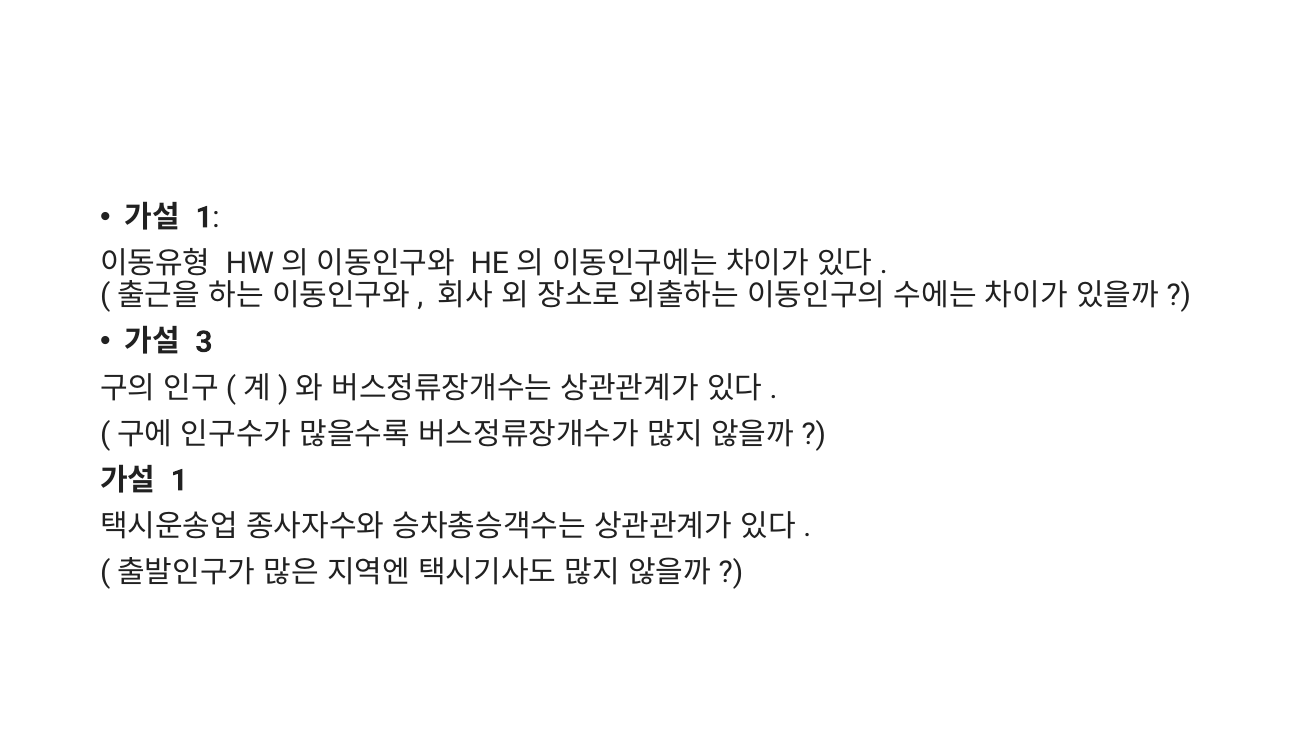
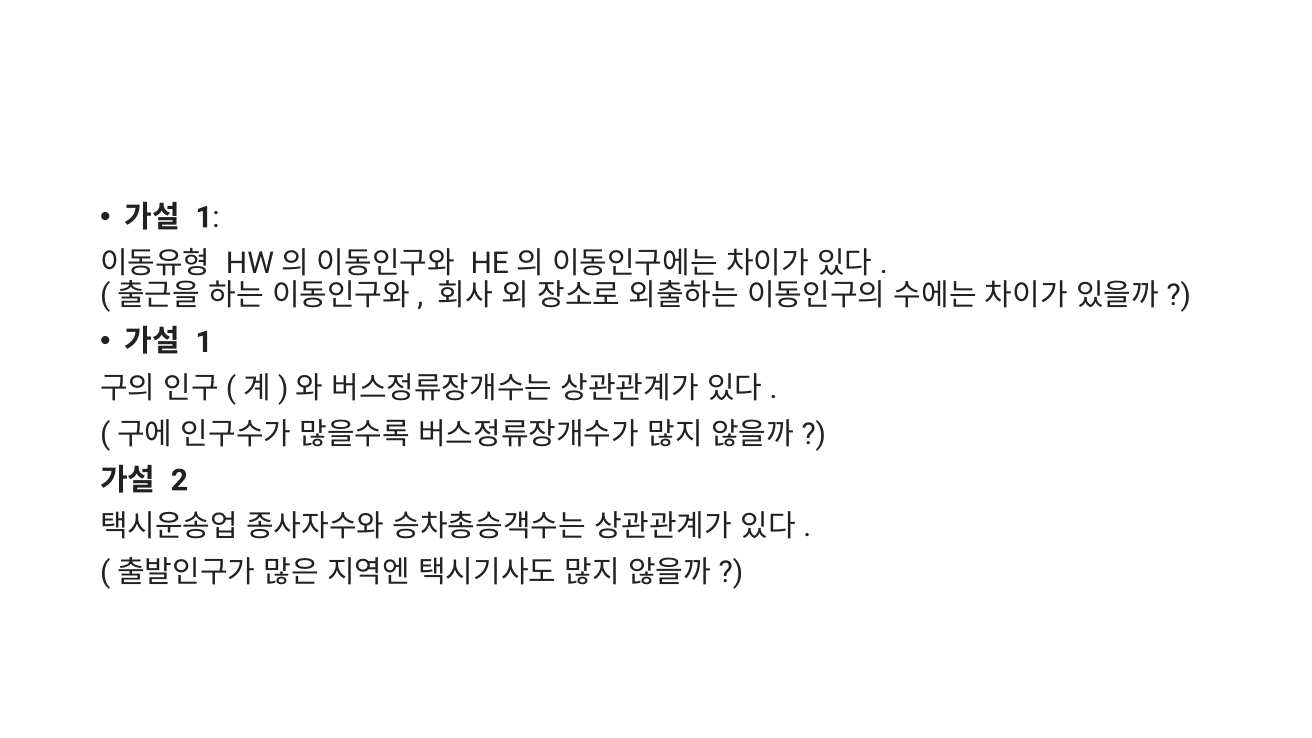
3: 3 -> 1 (204, 342)
1: 1 -> 2 (179, 480)
